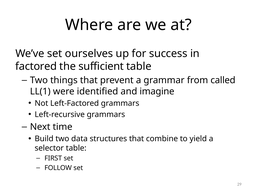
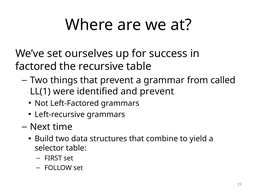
sufficient: sufficient -> recursive (101, 66)
and imagine: imagine -> prevent (157, 91)
